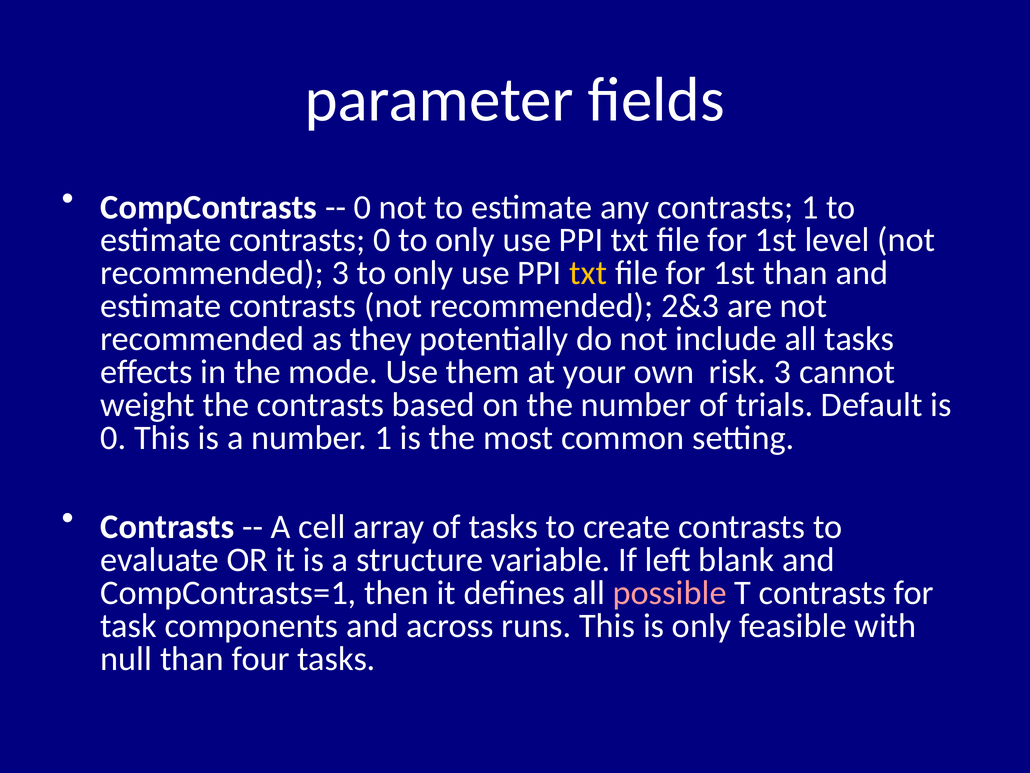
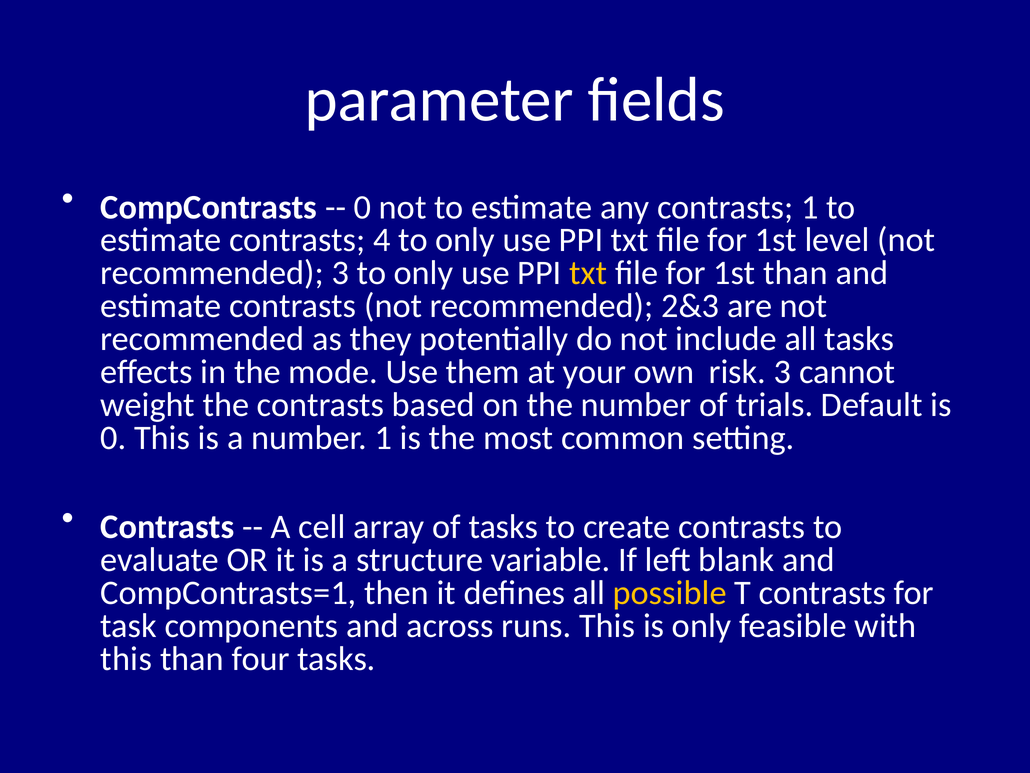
contrasts 0: 0 -> 4 (382, 240)
possible colour: pink -> yellow (670, 593)
null: null -> this (126, 658)
